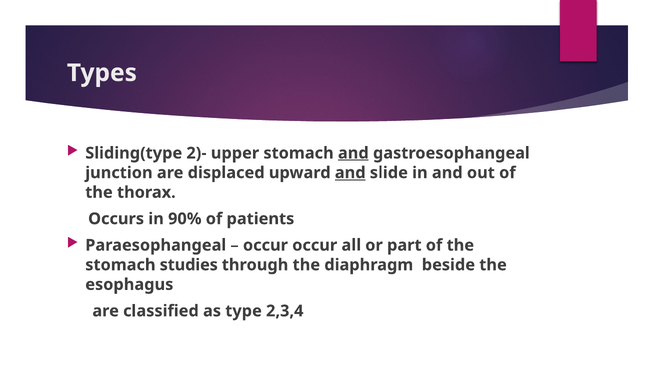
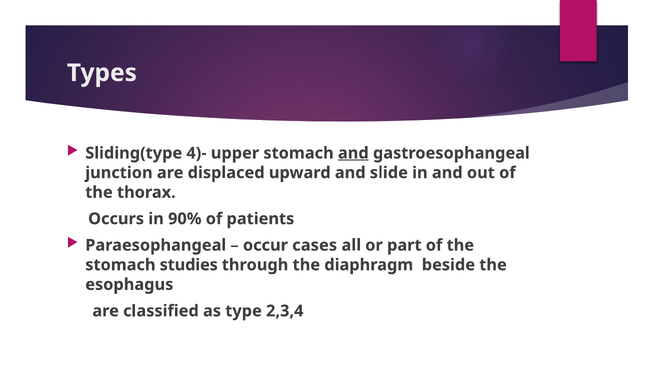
2)-: 2)- -> 4)- (196, 153)
and underline: present -> none (350, 173)
occur occur: occur -> cases (315, 245)
